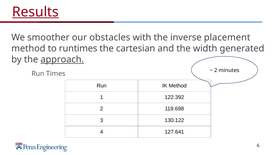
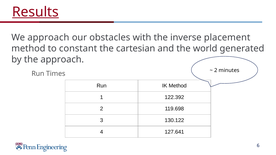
We smoother: smoother -> approach (48, 38)
runtimes: runtimes -> constant (78, 49)
width: width -> world (205, 49)
approach underline: present -> none (62, 60)
